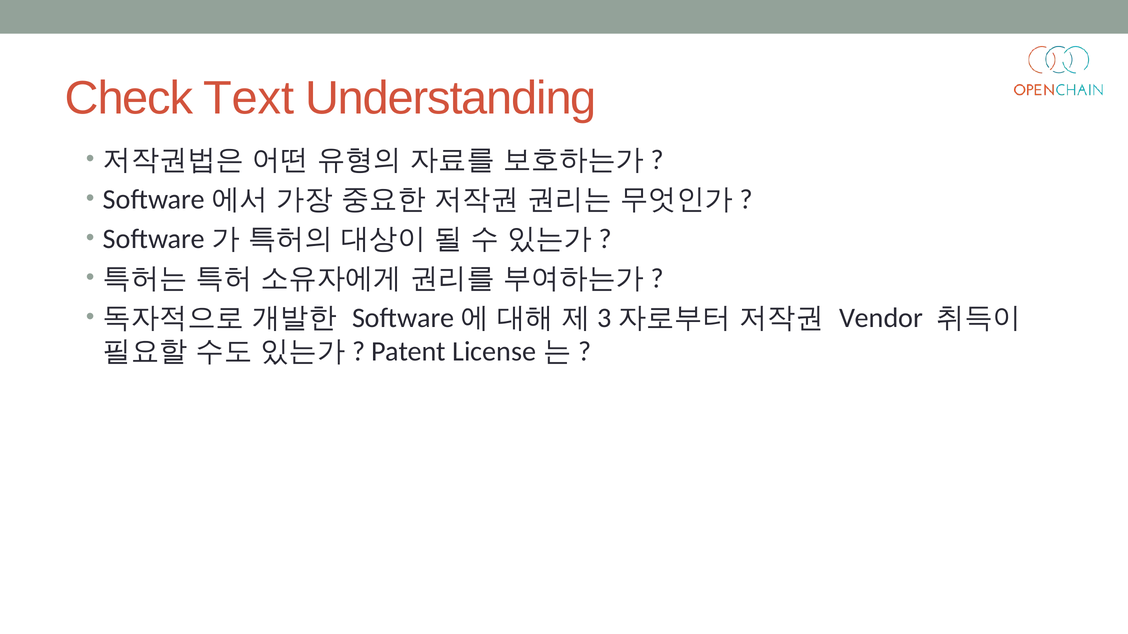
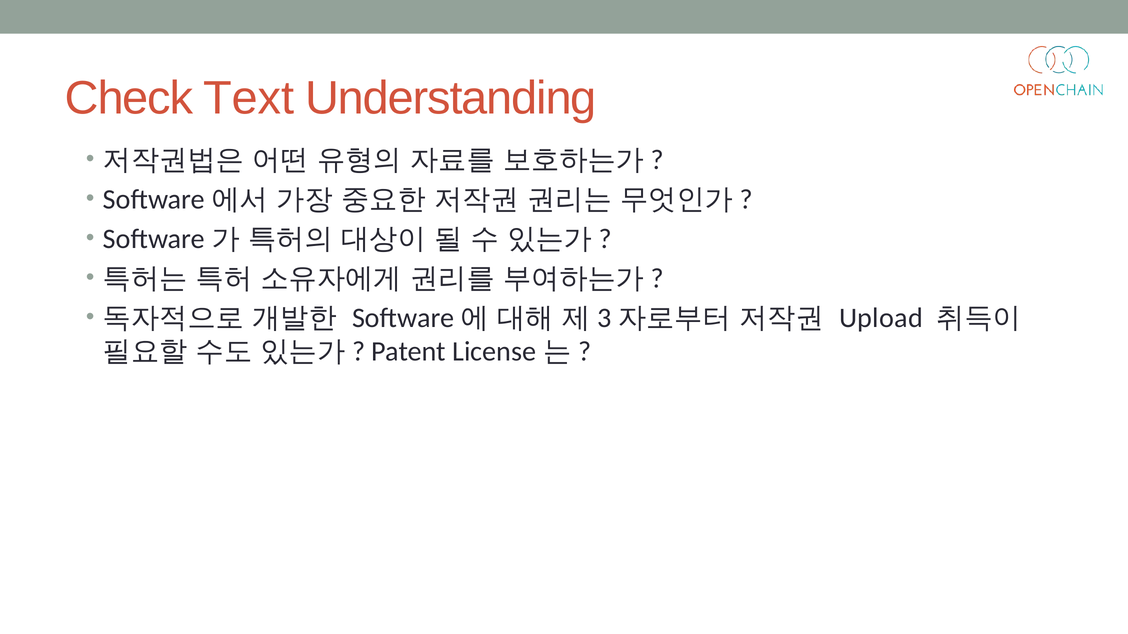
Vendor: Vendor -> Upload (881, 318)
